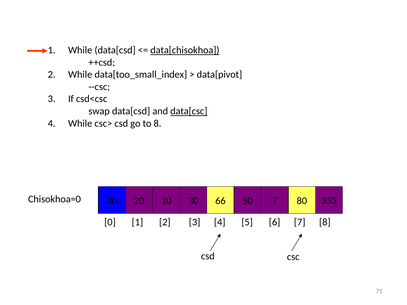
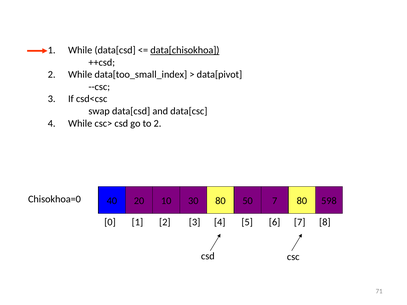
data[csc underline: present -> none (189, 111)
to 8: 8 -> 2 (158, 123)
30 66: 66 -> 80 (220, 201)
353: 353 -> 598 (329, 201)
